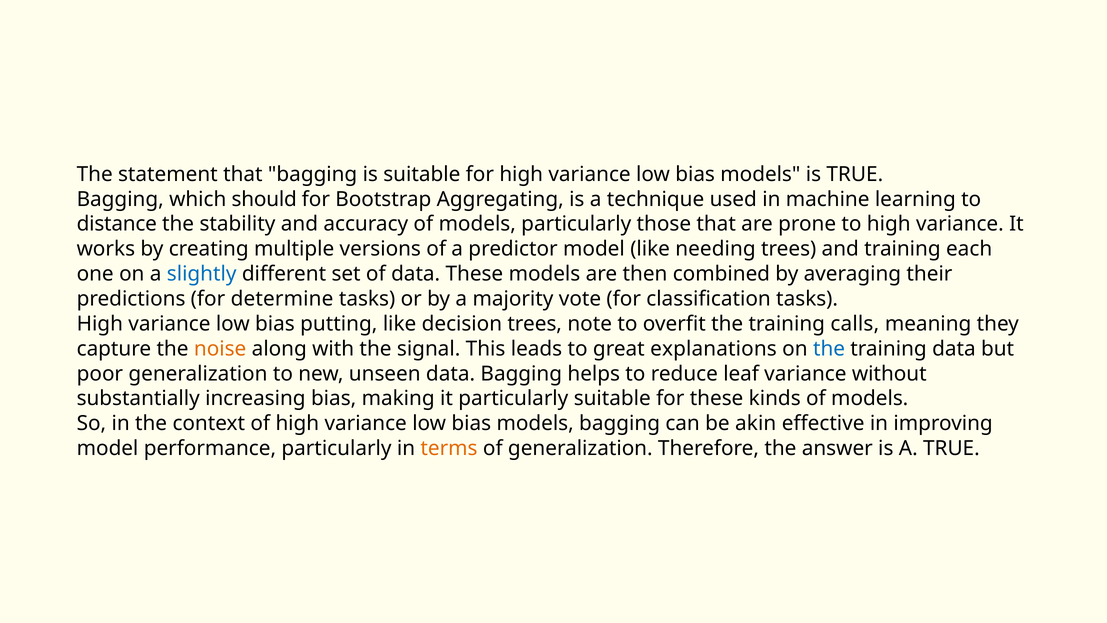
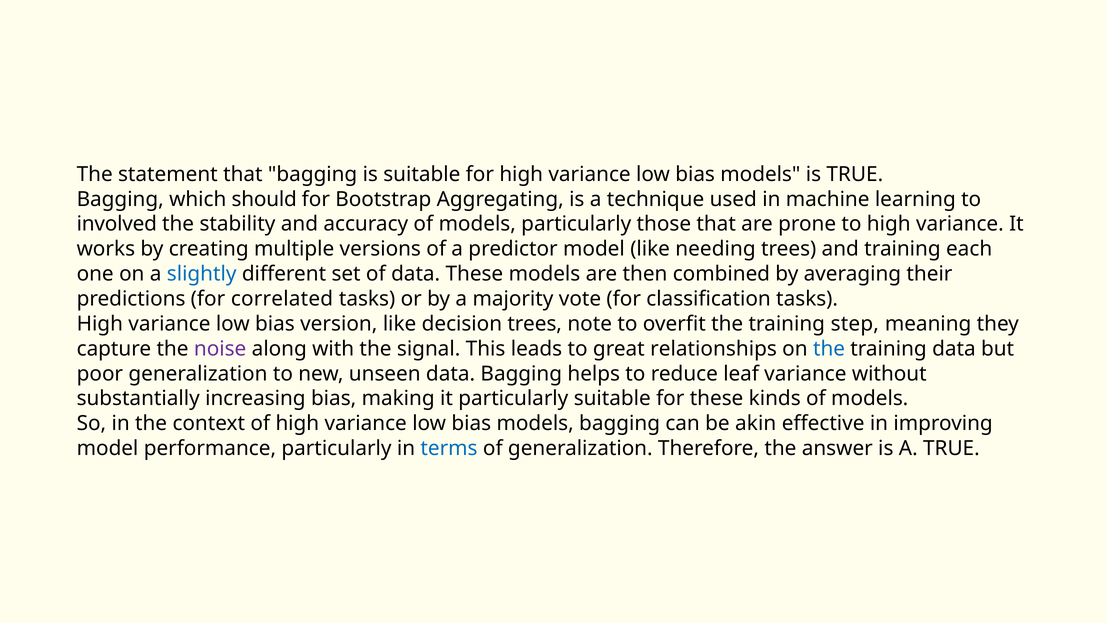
distance: distance -> involved (117, 224)
determine: determine -> correlated (282, 299)
putting: putting -> version (339, 324)
calls: calls -> step (855, 324)
noise colour: orange -> purple (220, 349)
explanations: explanations -> relationships (714, 349)
terms colour: orange -> blue (449, 448)
